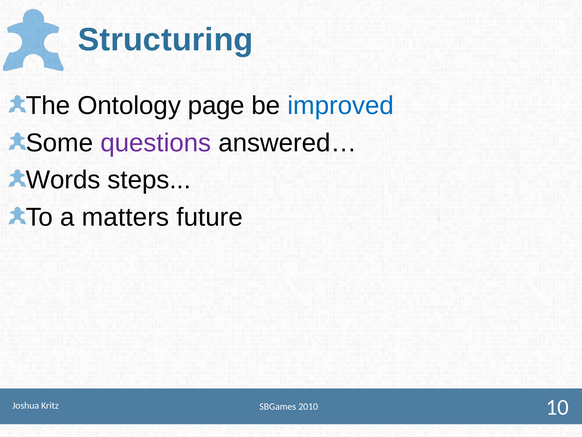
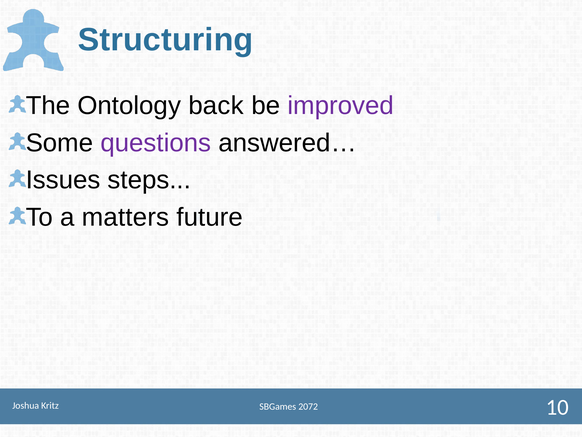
page: page -> back (216, 106)
improved colour: blue -> purple (341, 106)
Words: Words -> Issues (63, 180)
2010: 2010 -> 2072 (308, 406)
